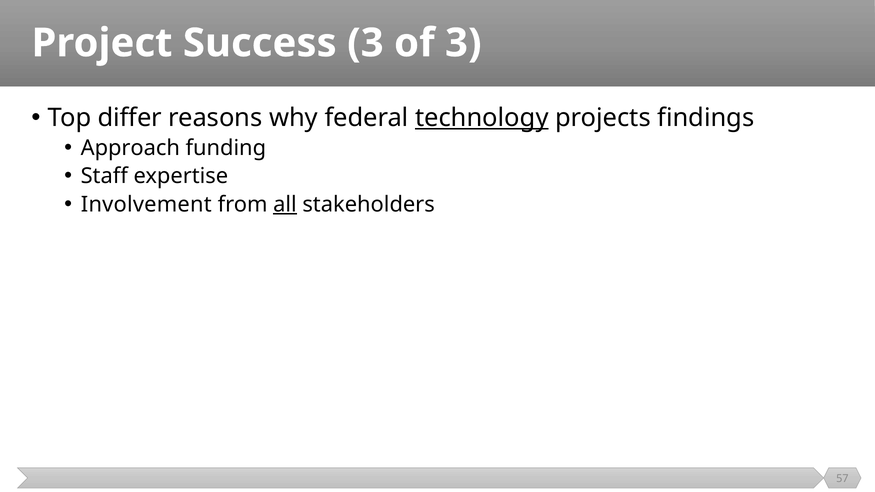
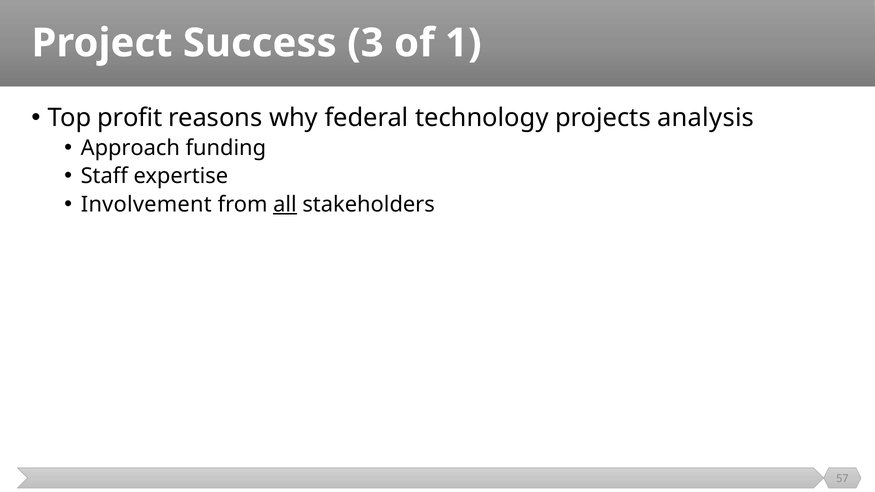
of 3: 3 -> 1 (463, 43)
differ: differ -> profit (130, 118)
technology underline: present -> none (482, 118)
findings: findings -> analysis (706, 118)
